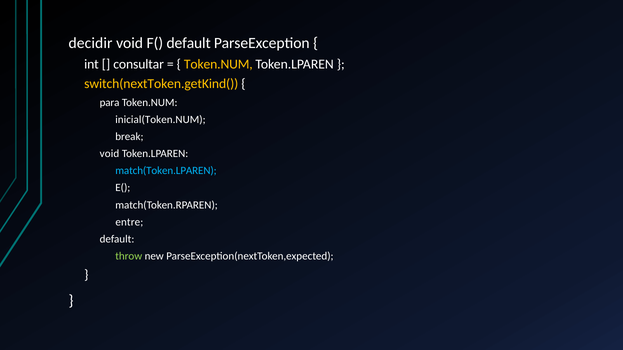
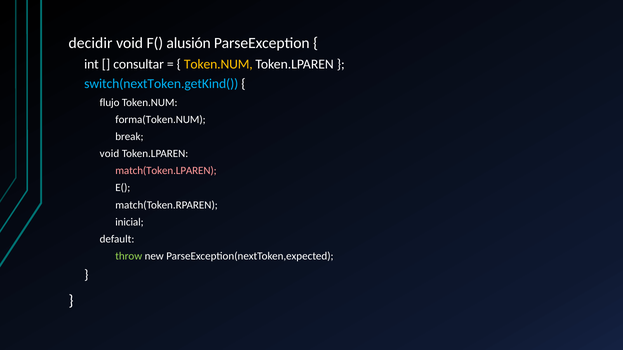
F( default: default -> alusión (189, 43)
switch(nextToken.getKind( colour: yellow -> light blue (161, 84)
para: para -> flujo (110, 103)
inicial(Token.NUM: inicial(Token.NUM -> forma(Token.NUM (160, 120)
match(Token.LPAREN colour: light blue -> pink (166, 171)
entre: entre -> inicial (129, 222)
